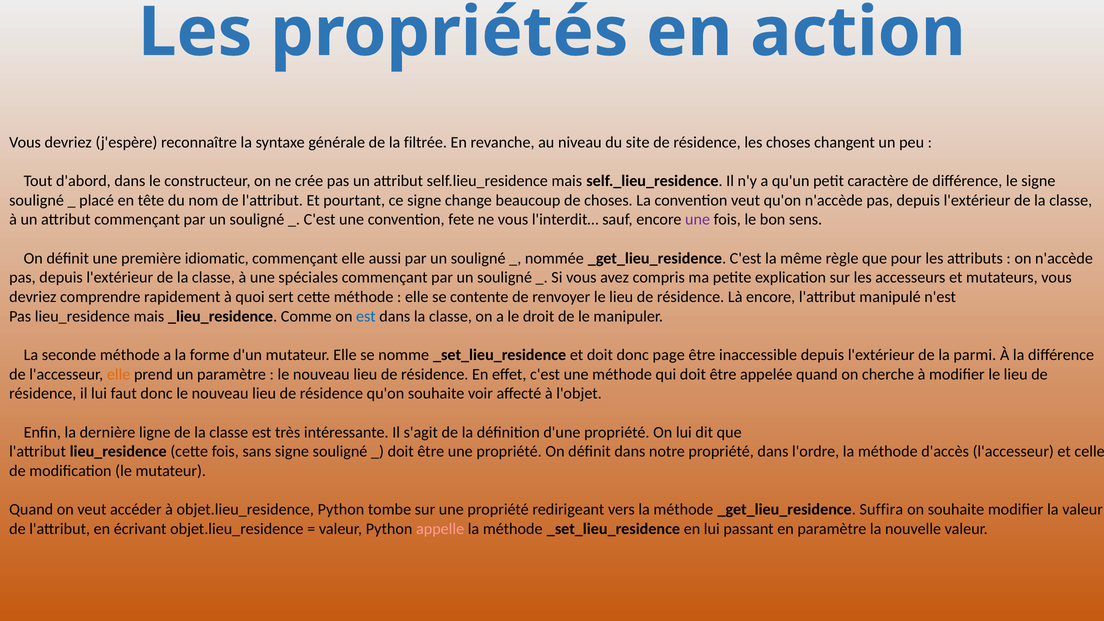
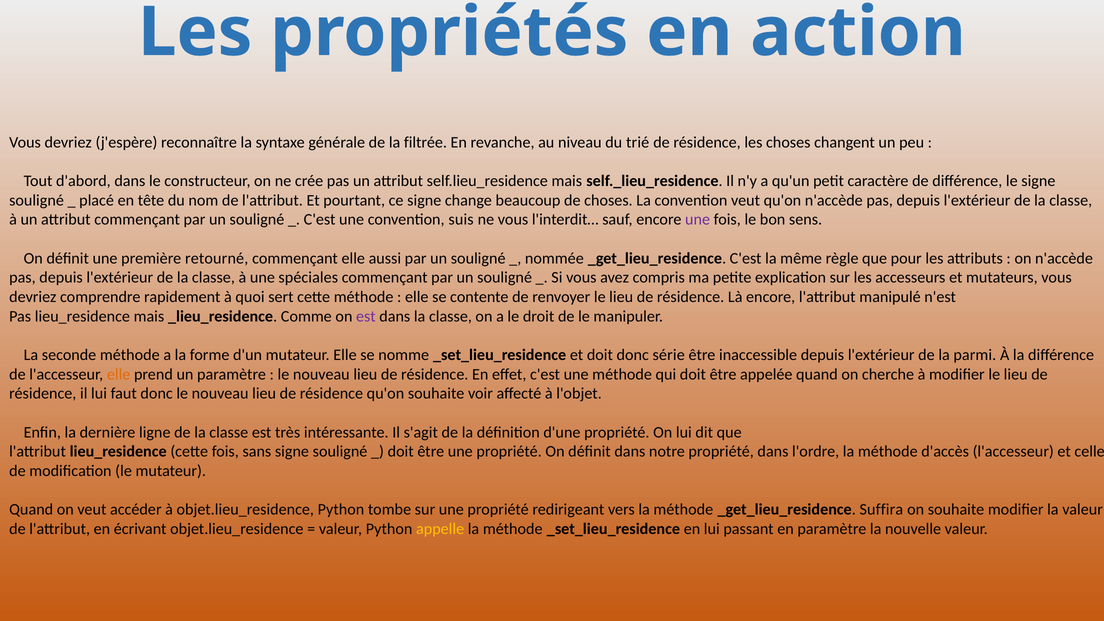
site: site -> trié (638, 142)
fete: fete -> suis (461, 220)
idiomatic: idiomatic -> retourné (217, 258)
est colour: blue -> purple (366, 316)
page: page -> série (669, 355)
appelle colour: pink -> yellow (440, 529)
